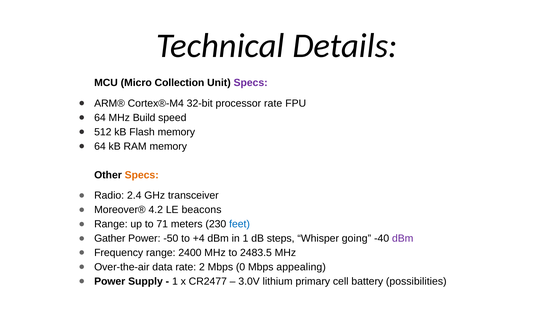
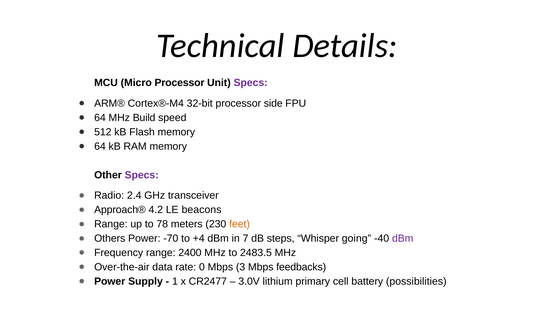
Micro Collection: Collection -> Processor (180, 83)
processor rate: rate -> side (273, 104)
Specs colour: orange -> purple (142, 175)
Moreover®: Moreover® -> Approach® (120, 210)
71: 71 -> 78 (162, 225)
feet colour: blue -> orange (240, 225)
Gather: Gather -> Others (110, 239)
-50: -50 -> -70 (171, 239)
in 1: 1 -> 7 (246, 239)
2: 2 -> 0 (202, 268)
0: 0 -> 3 (241, 268)
appealing: appealing -> feedbacks (301, 268)
